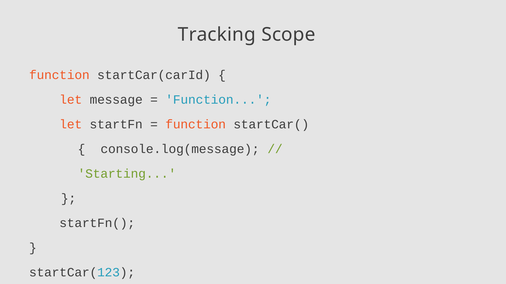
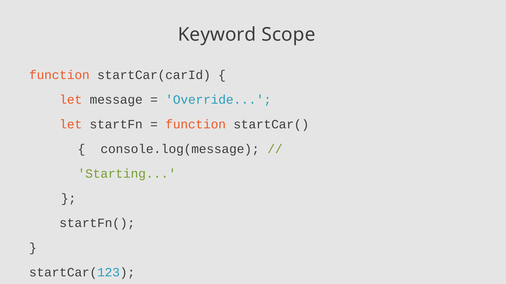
Tracking: Tracking -> Keyword (217, 35)
Function: Function -> Override (218, 100)
